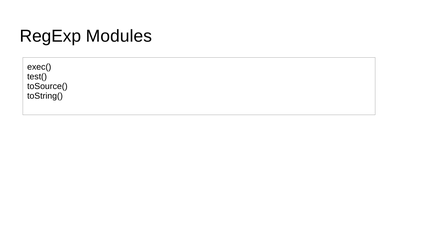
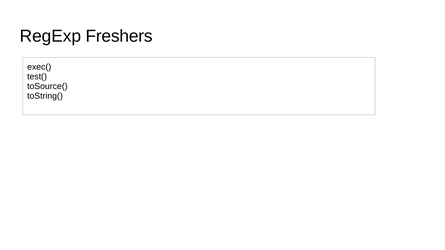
Modules: Modules -> Freshers (119, 36)
